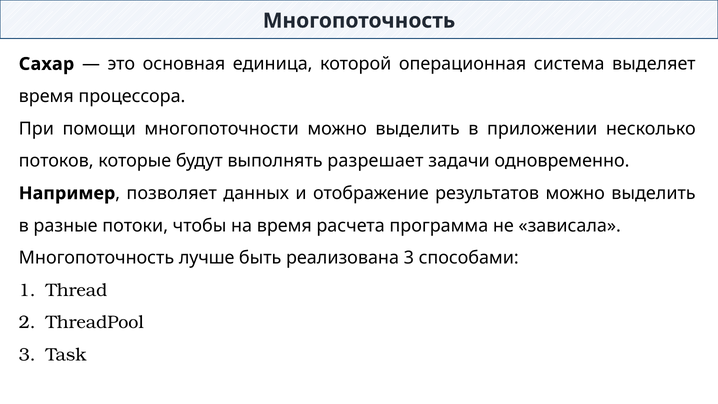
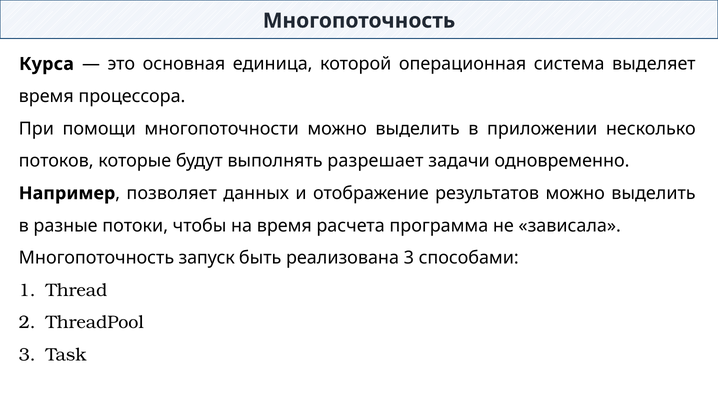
Сахар: Сахар -> Курса (46, 64)
лучше: лучше -> запуск (207, 258)
